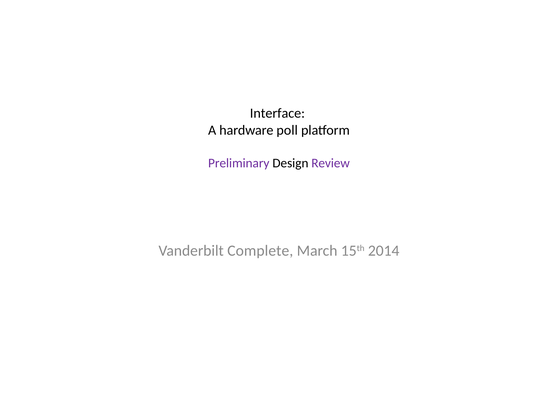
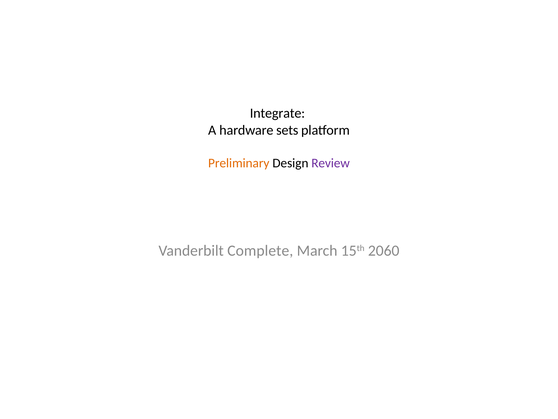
Interface: Interface -> Integrate (277, 113)
poll: poll -> sets (287, 130)
Preliminary colour: purple -> orange (239, 163)
2014: 2014 -> 2060 (384, 250)
